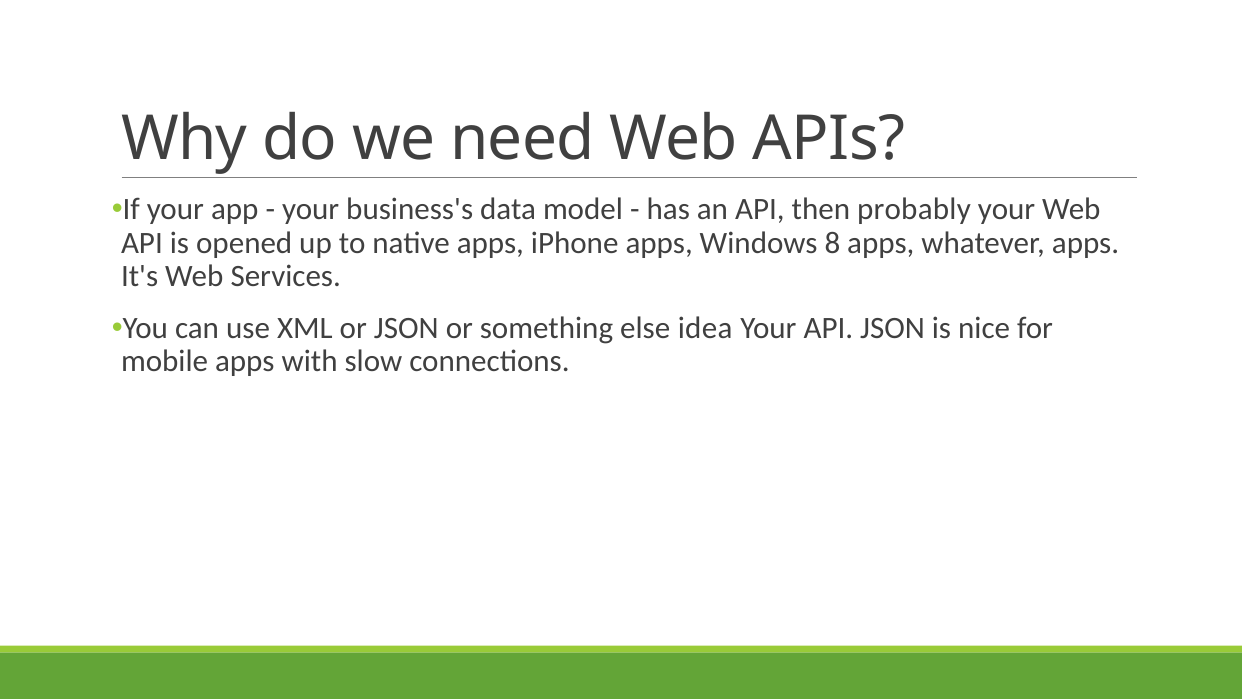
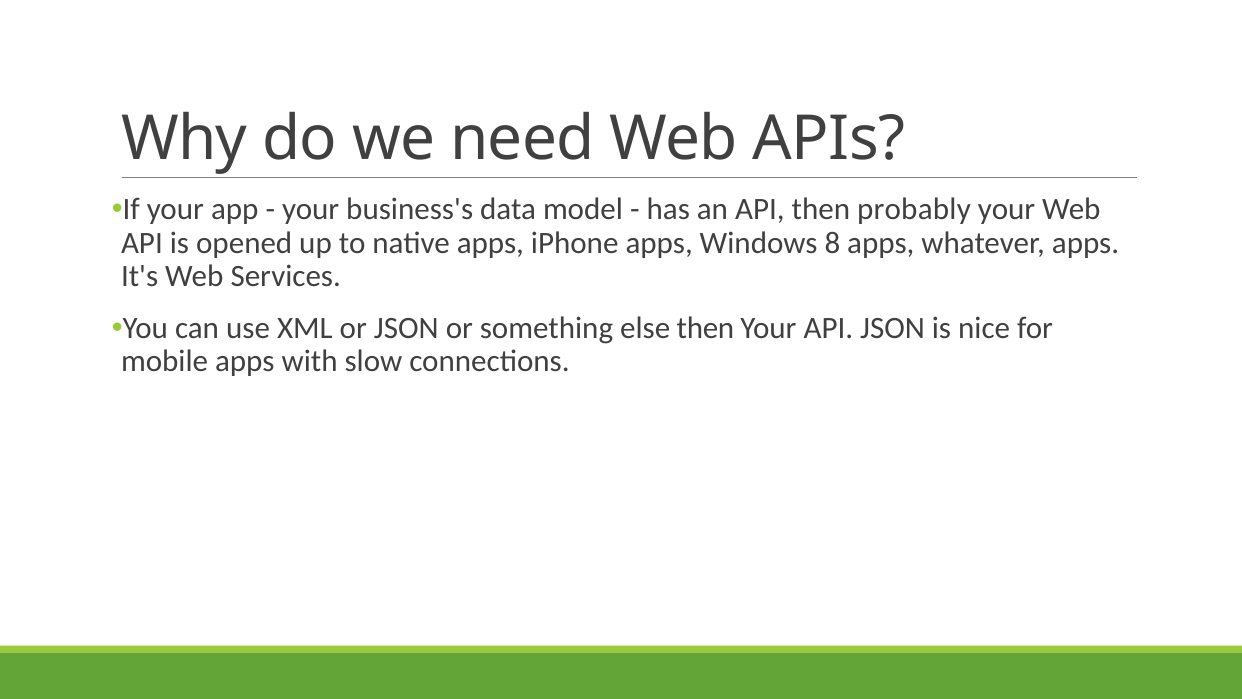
else idea: idea -> then (705, 328)
